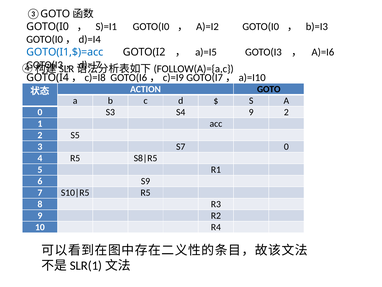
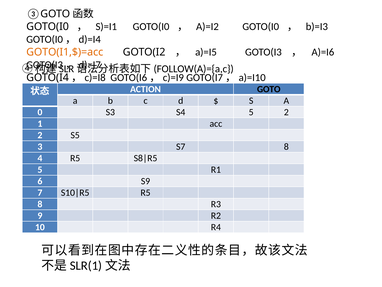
GOTO(I1,$)=acc colour: blue -> orange (65, 52)
S4 9: 9 -> 5 (251, 112)
S7 0: 0 -> 8 (286, 146)
